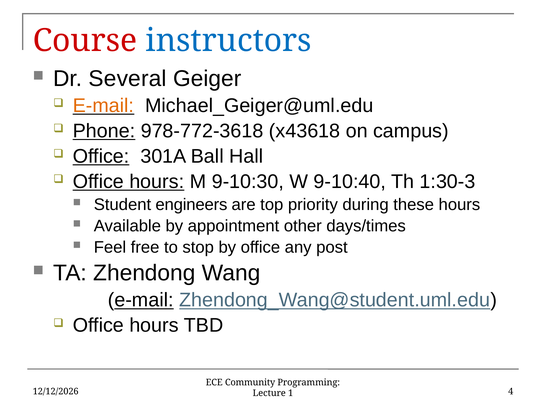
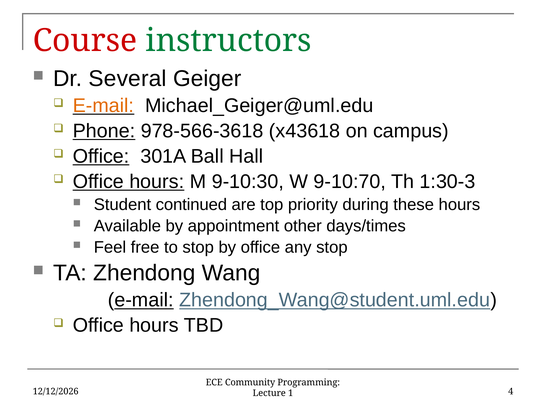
instructors colour: blue -> green (229, 41)
978-772-3618: 978-772-3618 -> 978-566-3618 (202, 131)
9-10:40: 9-10:40 -> 9-10:70 (350, 181)
engineers: engineers -> continued (191, 204)
any post: post -> stop (332, 247)
